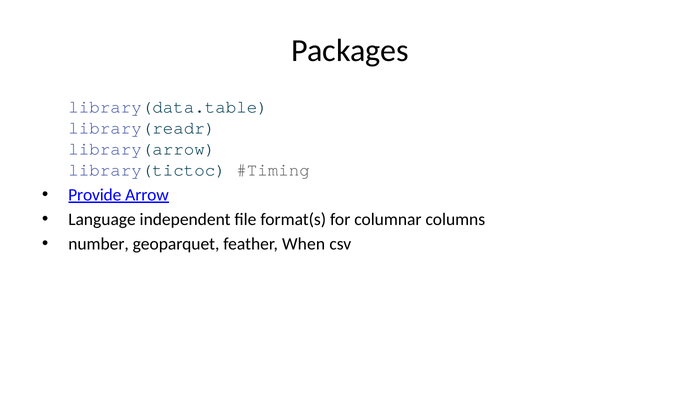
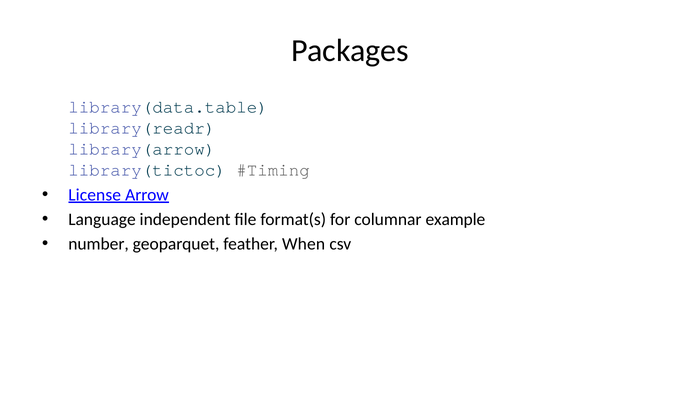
Provide: Provide -> License (95, 195)
columns: columns -> example (455, 219)
